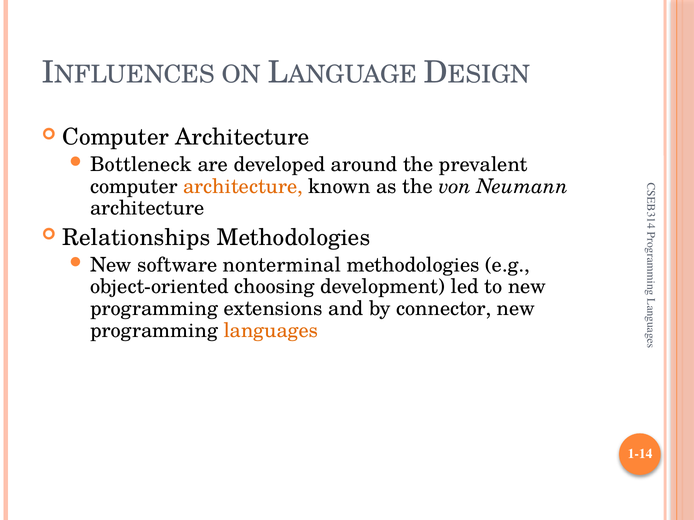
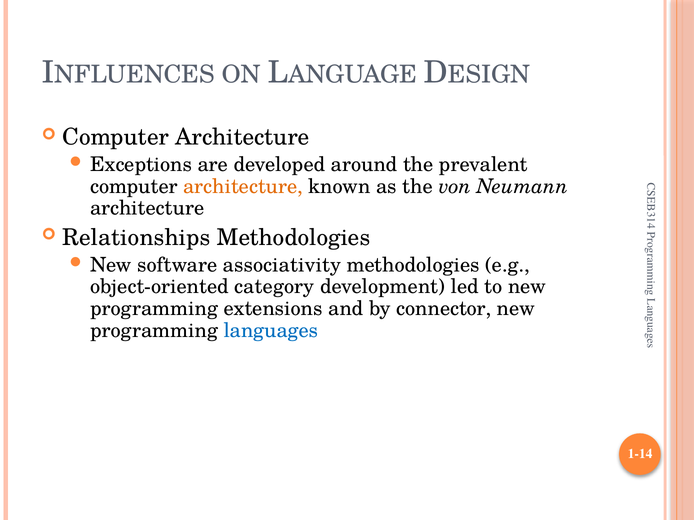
Bottleneck: Bottleneck -> Exceptions (141, 165)
nonterminal: nonterminal -> associativity (282, 265)
choosing: choosing -> category (274, 287)
languages colour: orange -> blue (271, 331)
